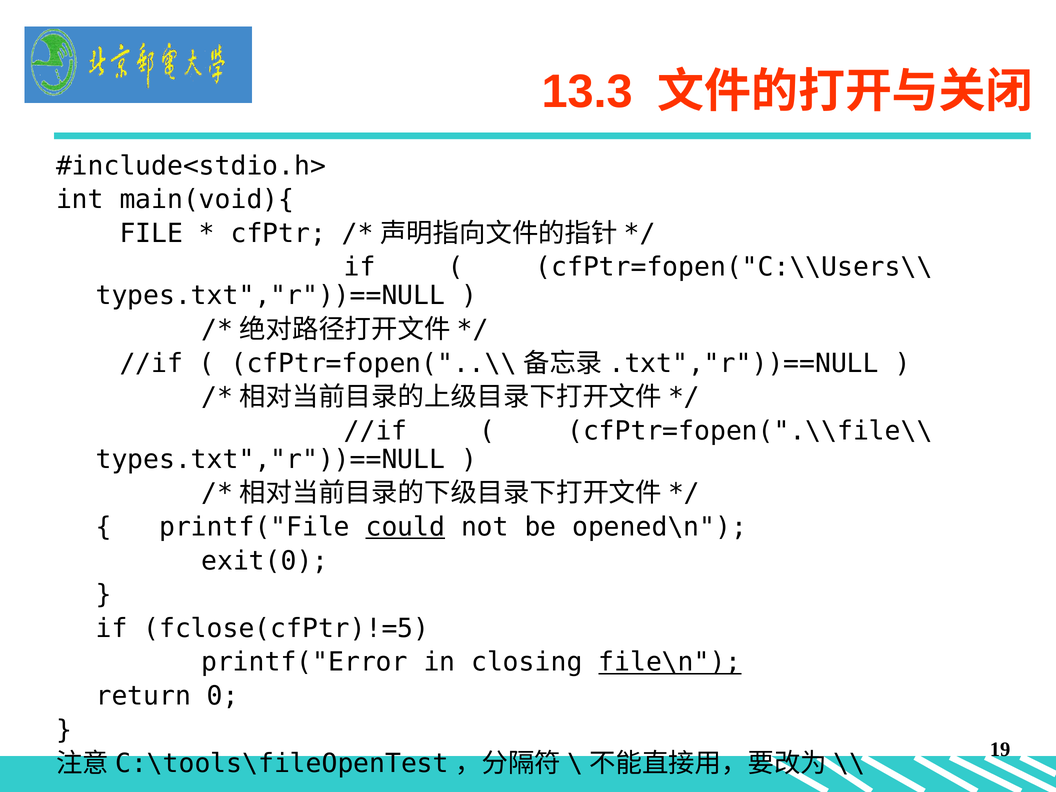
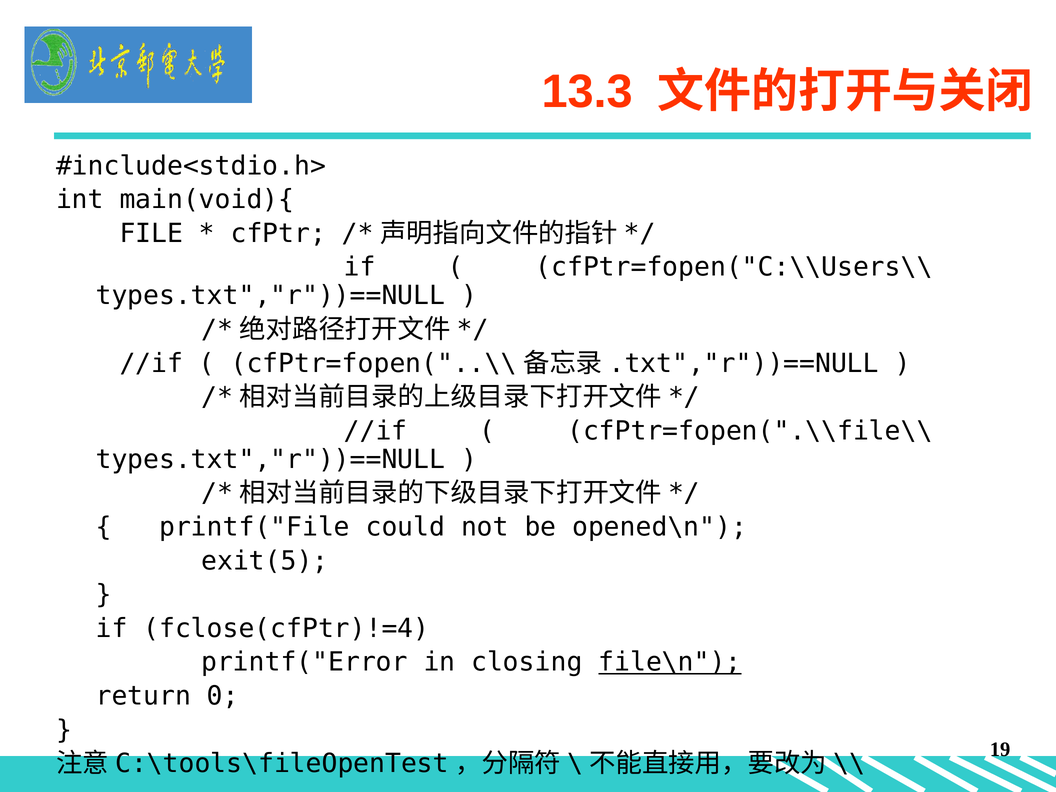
could underline: present -> none (405, 527)
exit(0: exit(0 -> exit(5 (265, 561)
fclose(cfPtr)!=5: fclose(cfPtr)!=5 -> fclose(cfPtr)!=4 (286, 628)
